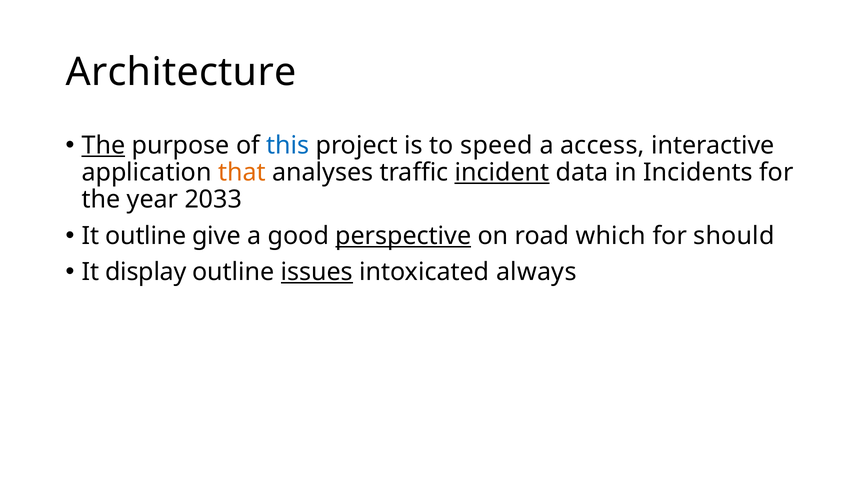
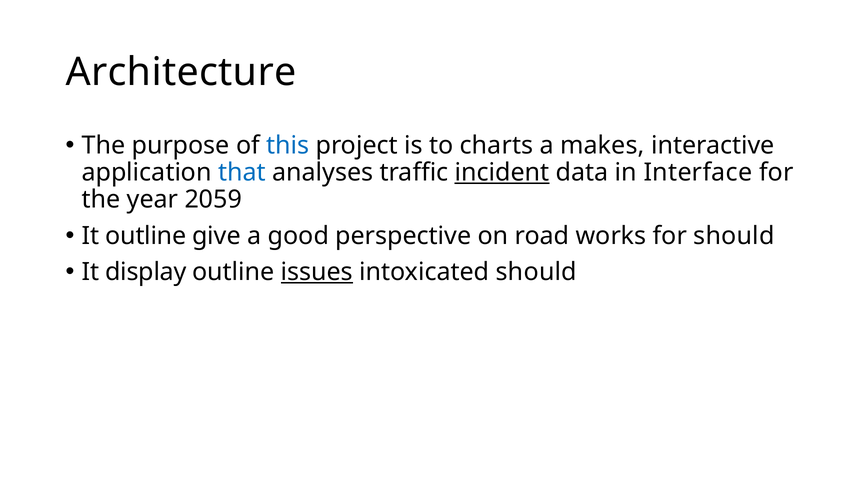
The underline: present -> none (103, 145)
speed: speed -> charts (496, 145)
access: access -> makes (602, 145)
that colour: orange -> blue (242, 172)
Incidents: Incidents -> Interface (698, 172)
2033: 2033 -> 2059 (213, 200)
perspective underline: present -> none (403, 236)
which: which -> works (611, 236)
intoxicated always: always -> should (536, 272)
